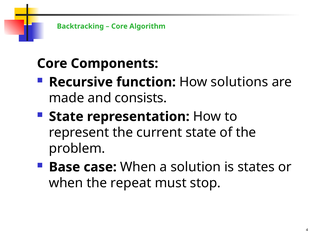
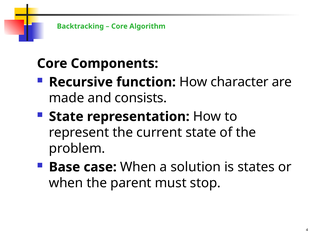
solutions: solutions -> character (240, 82)
repeat: repeat -> parent (131, 183)
